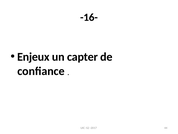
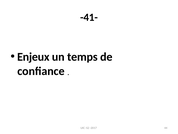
-16-: -16- -> -41- (89, 17)
capter: capter -> temps (82, 57)
